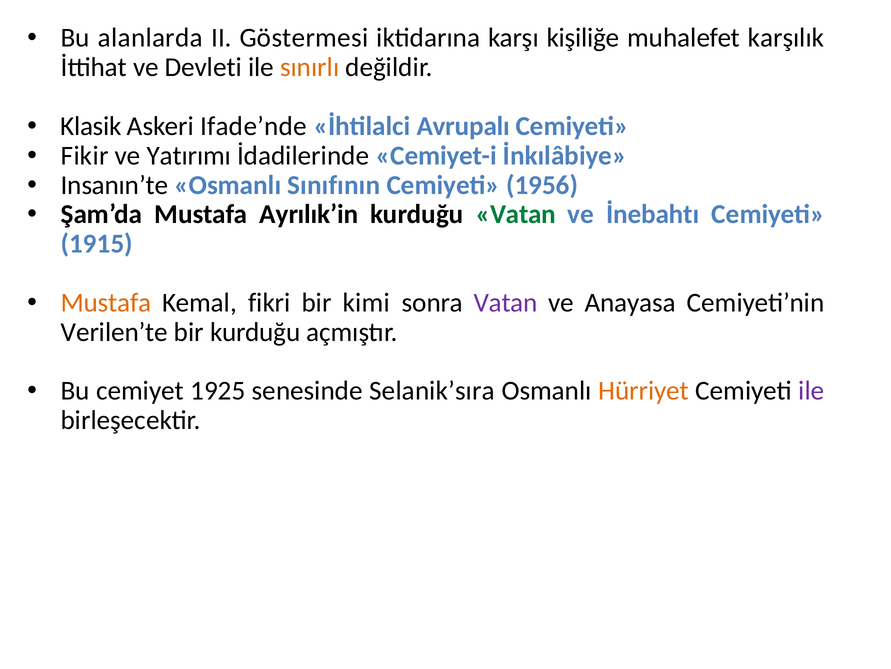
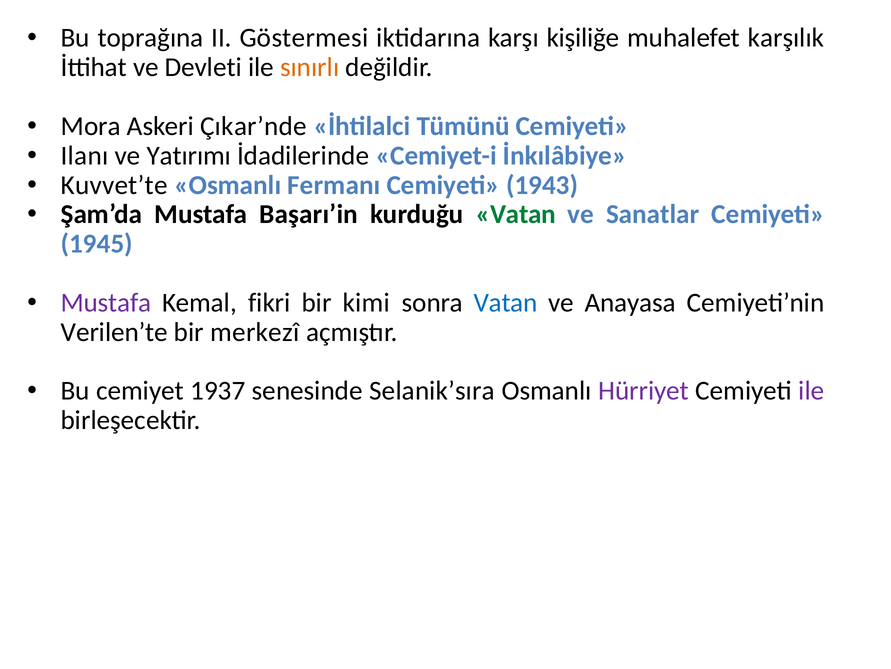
alanlarda: alanlarda -> toprağına (151, 38)
Klasik: Klasik -> Mora (91, 126)
Ifade’nde: Ifade’nde -> Çıkar’nde (253, 126)
Avrupalı: Avrupalı -> Tümünü (463, 126)
Fikir: Fikir -> Ilanı (85, 155)
Insanın’te: Insanın’te -> Kuvvet’te (114, 185)
Sınıfının: Sınıfının -> Fermanı (334, 185)
1956: 1956 -> 1943 (542, 185)
Ayrılık’in: Ayrılık’in -> Başarı’in (309, 214)
İnebahtı: İnebahtı -> Sanatlar (653, 214)
1915: 1915 -> 1945 (97, 244)
Mustafa colour: orange -> purple (106, 302)
Vatan colour: purple -> blue (506, 302)
bir kurduğu: kurduğu -> merkezî (255, 332)
1925: 1925 -> 1937 (218, 391)
Hürriyet colour: orange -> purple (644, 391)
